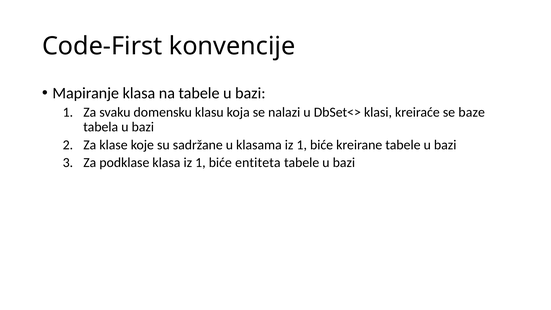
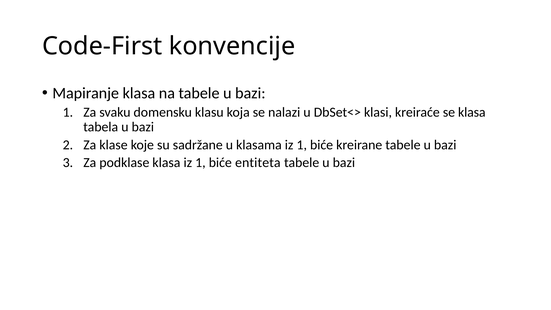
se baze: baze -> klasa (472, 112)
